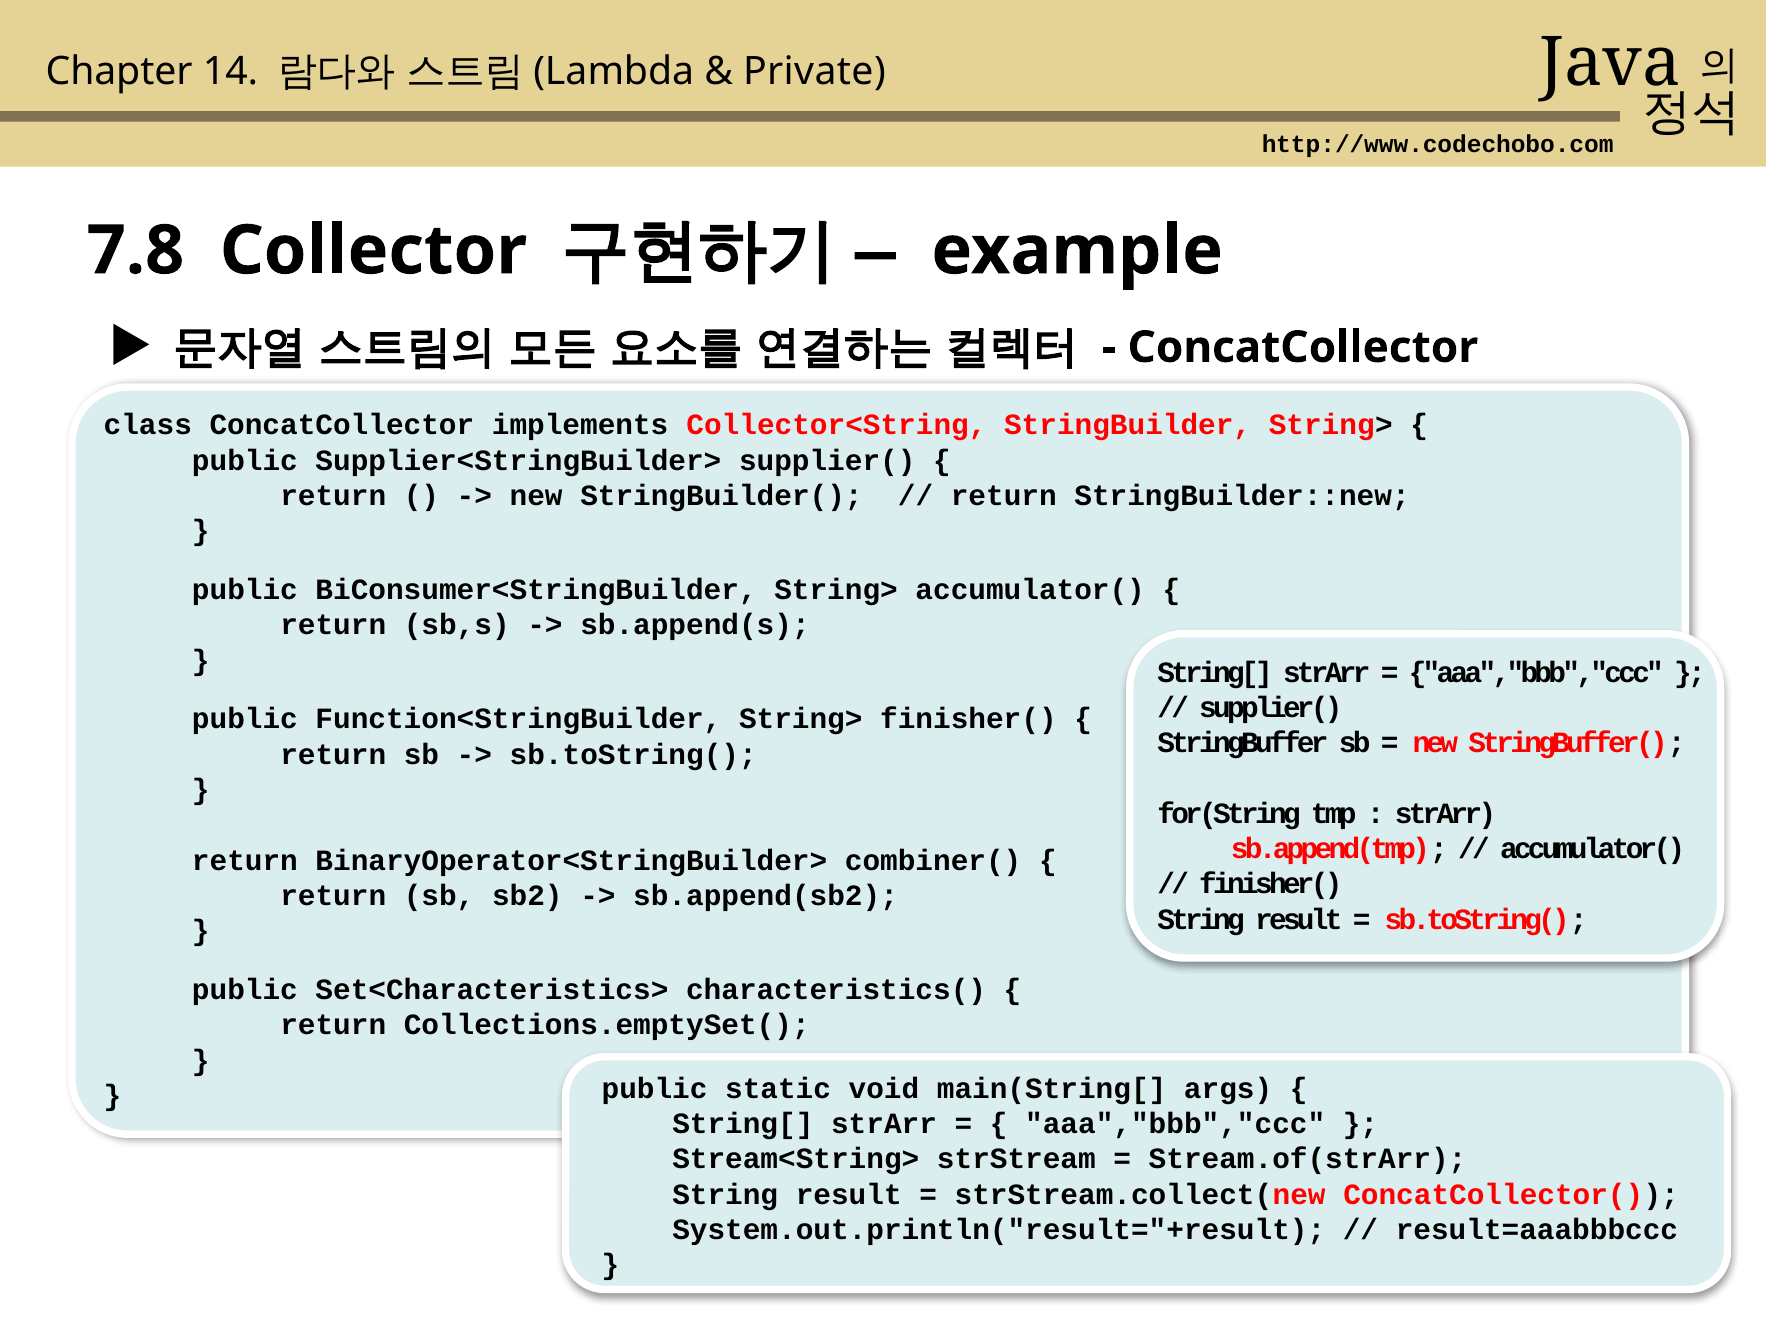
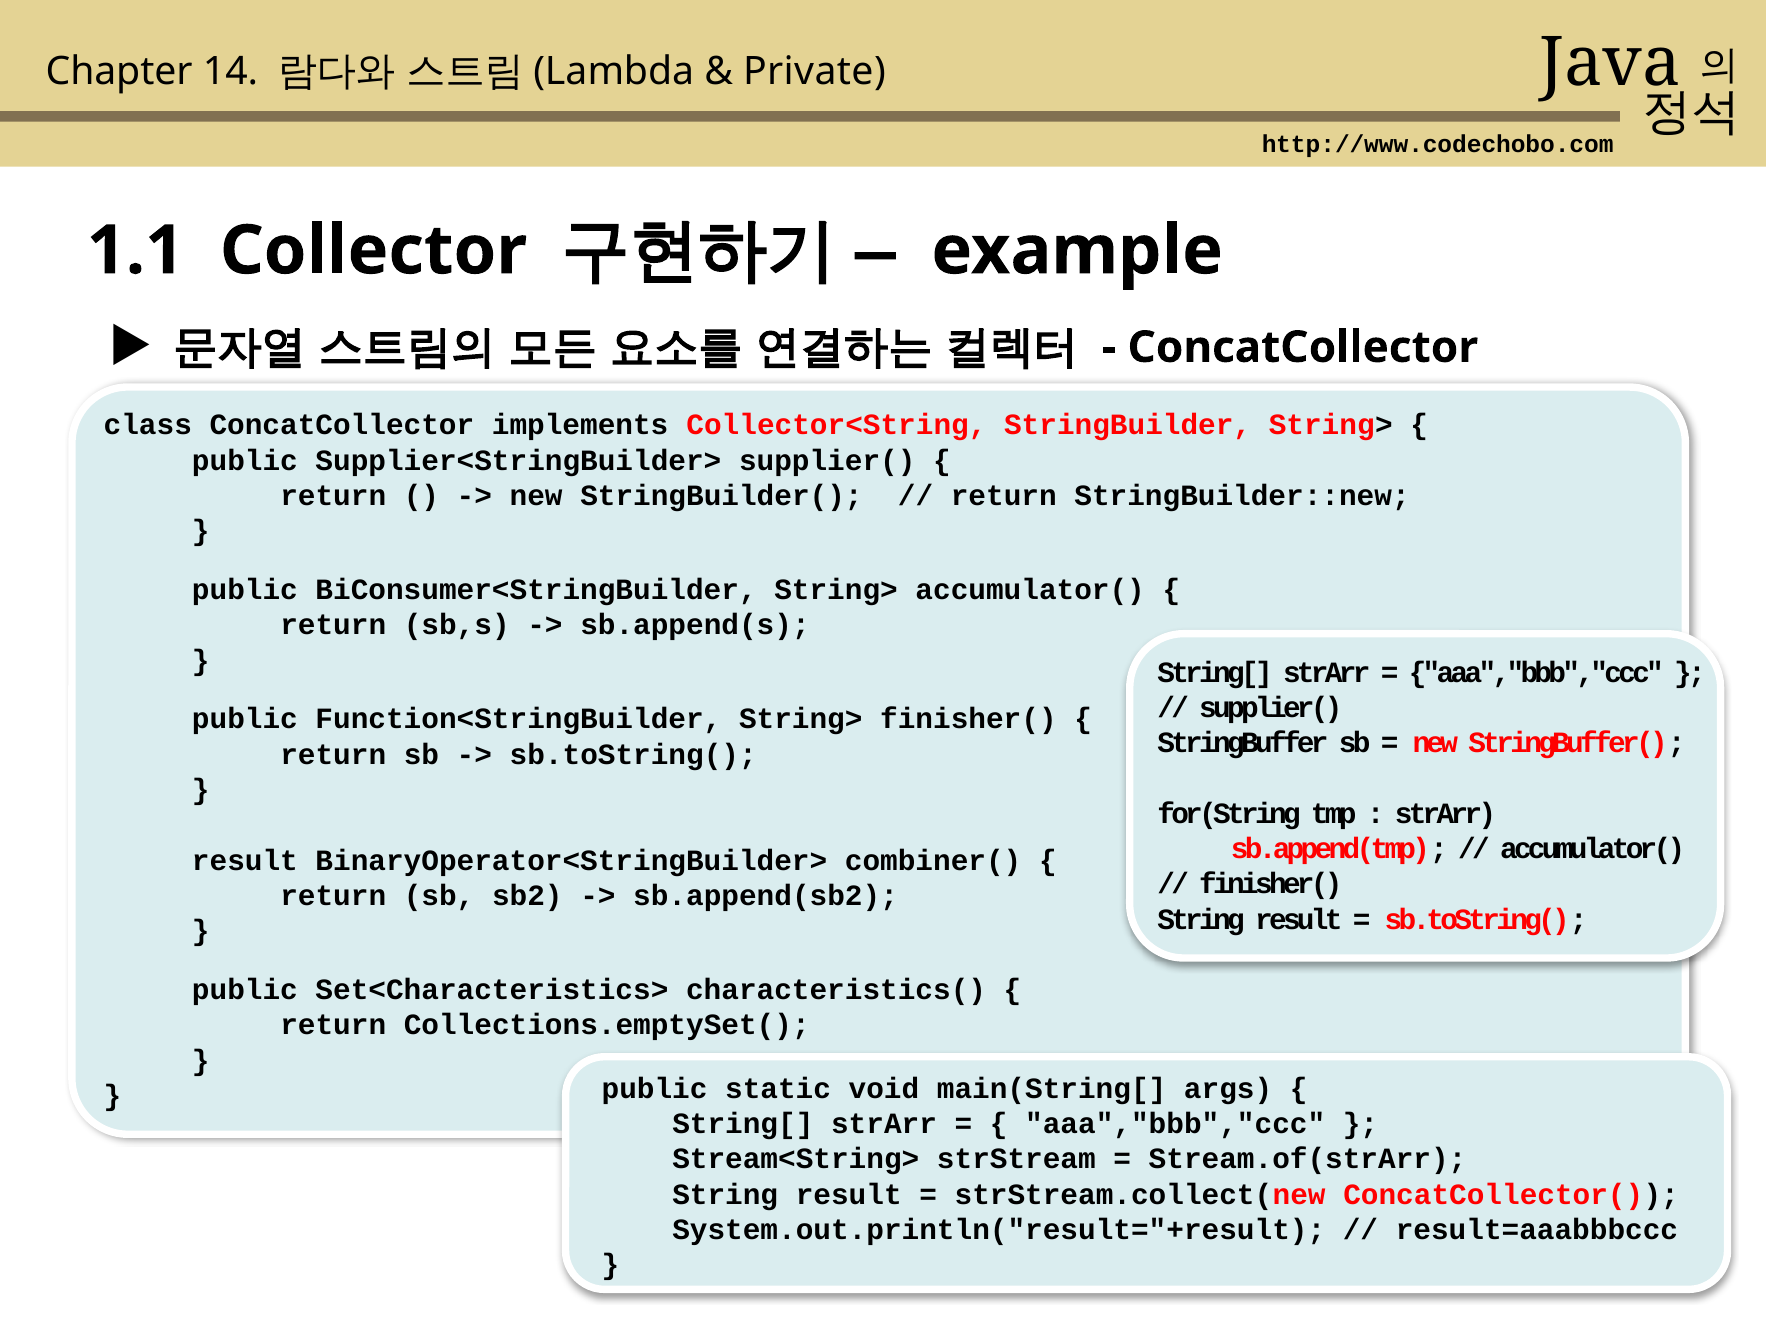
7.8: 7.8 -> 1.1 (135, 251)
return: return -> result (245, 861)
